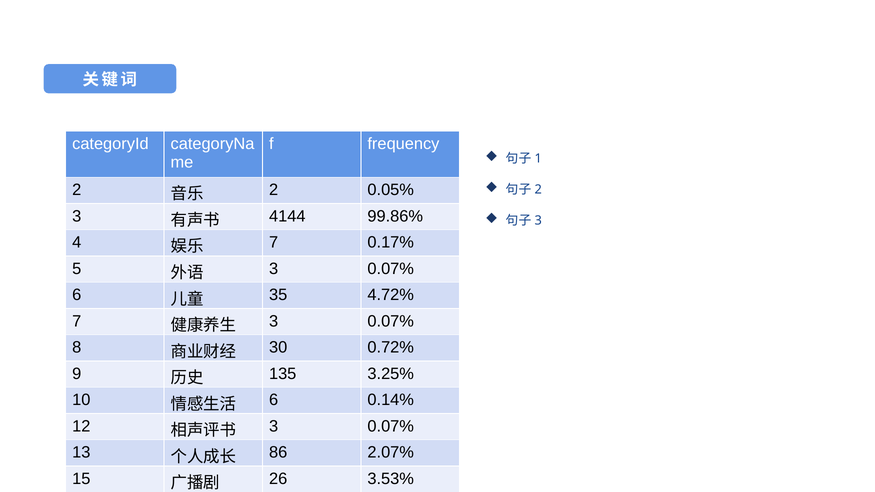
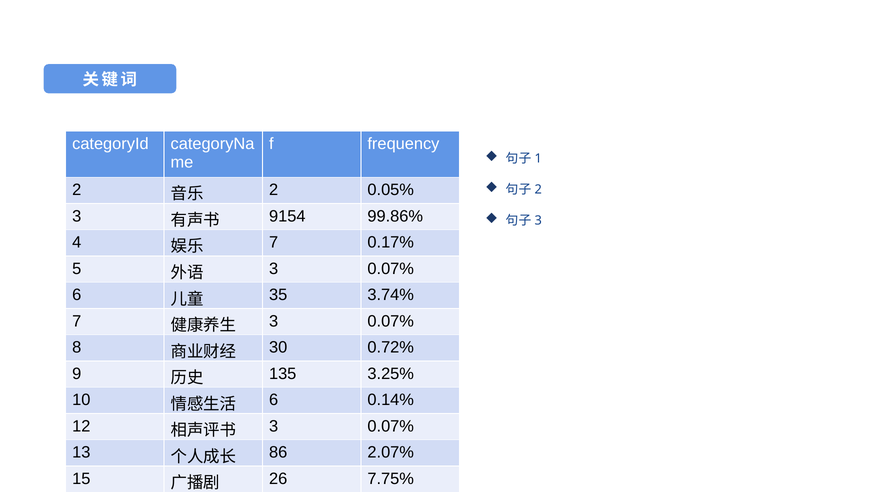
4144: 4144 -> 9154 (287, 216)
4.72%: 4.72% -> 3.74% (391, 295)
3.53%: 3.53% -> 7.75% (391, 479)
